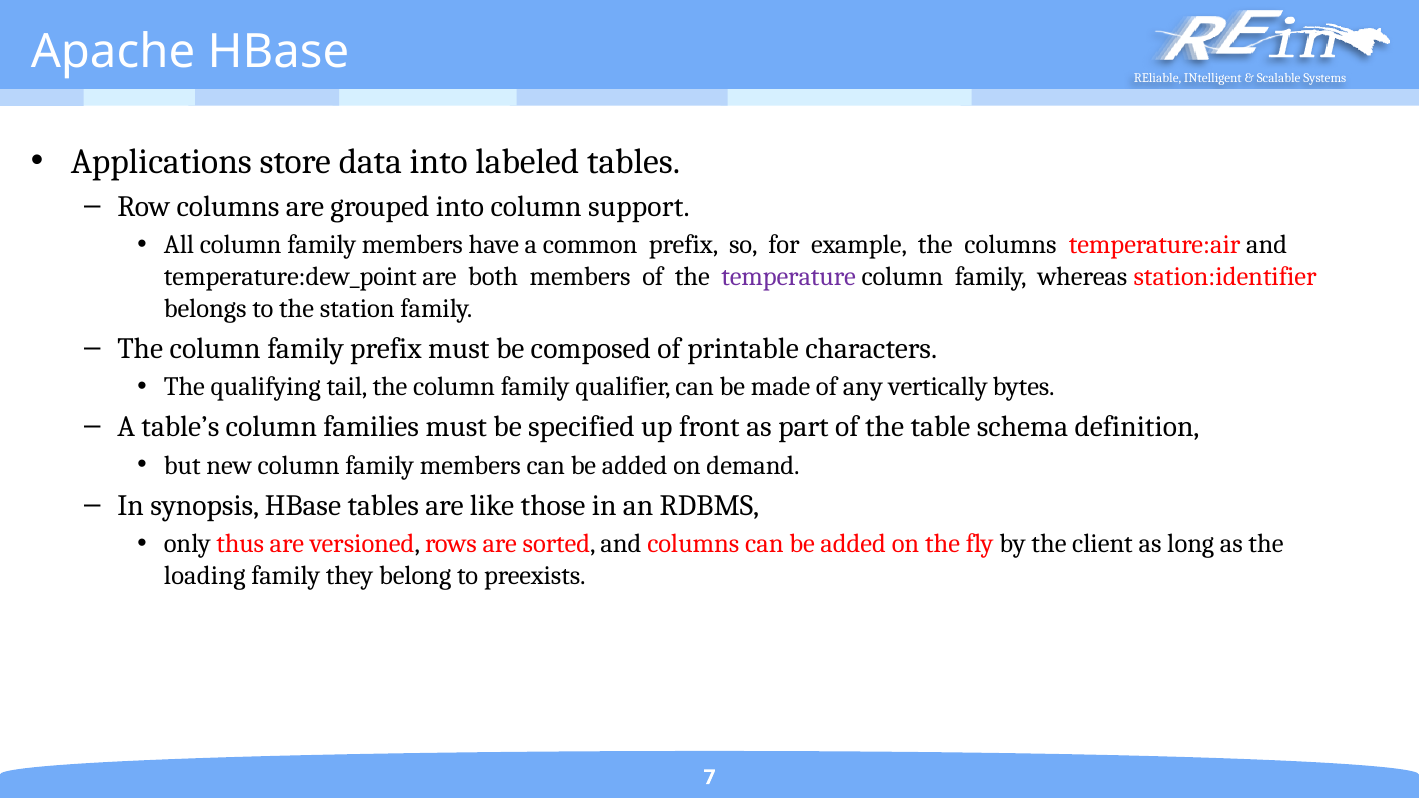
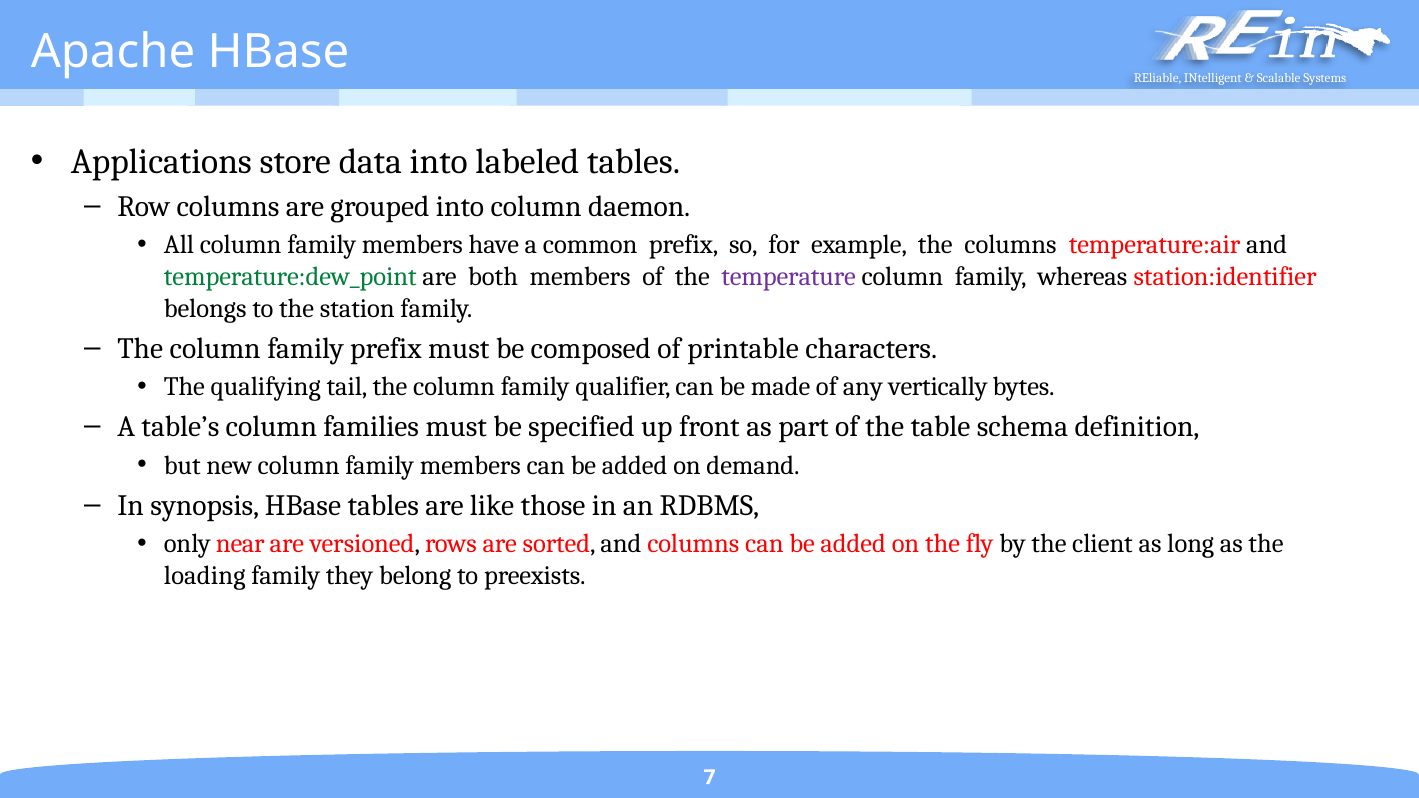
support: support -> daemon (639, 207)
temperature:dew_point colour: black -> green (290, 277)
thus: thus -> near (240, 544)
